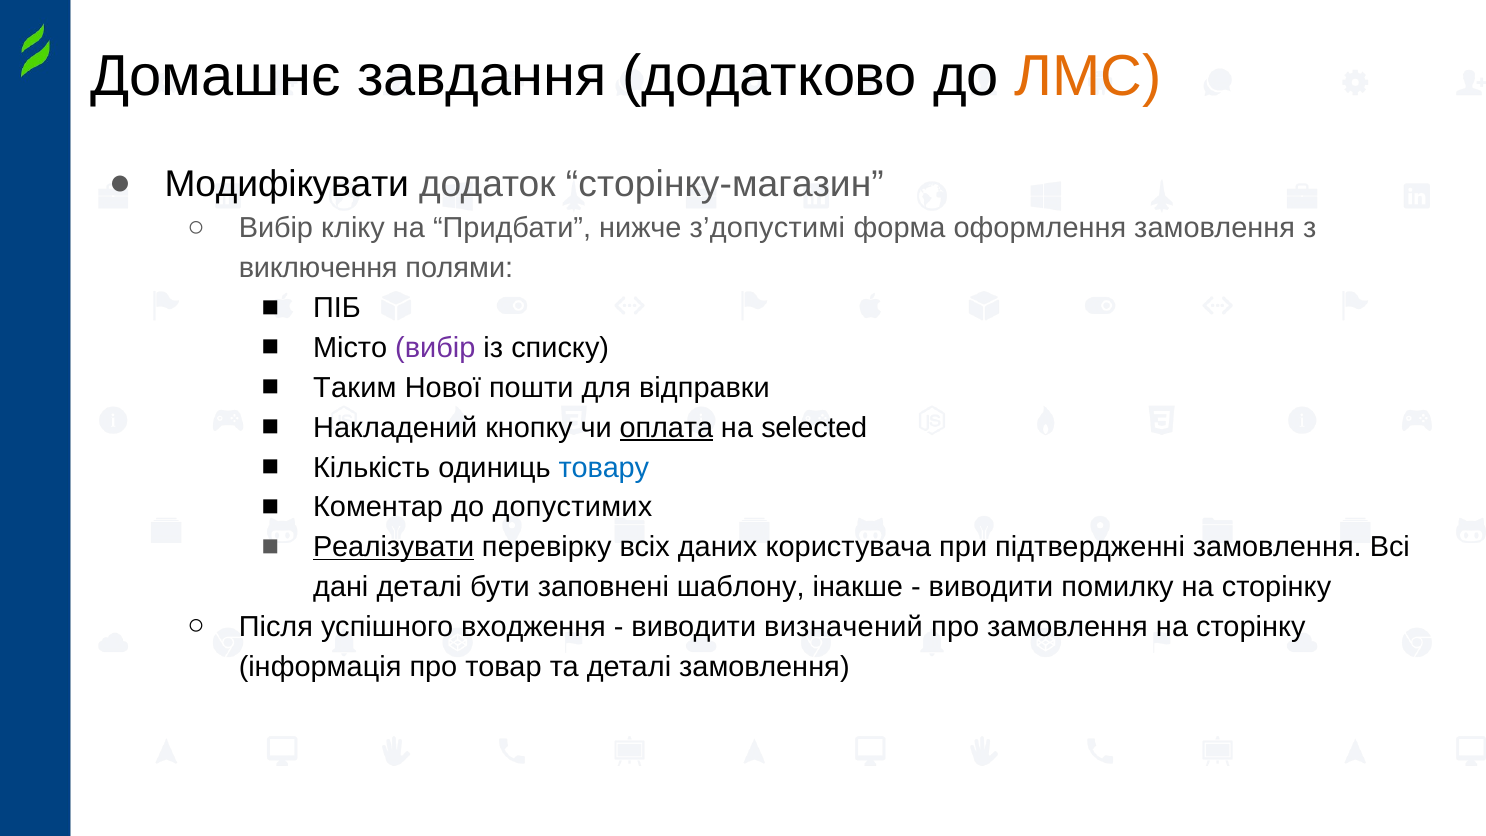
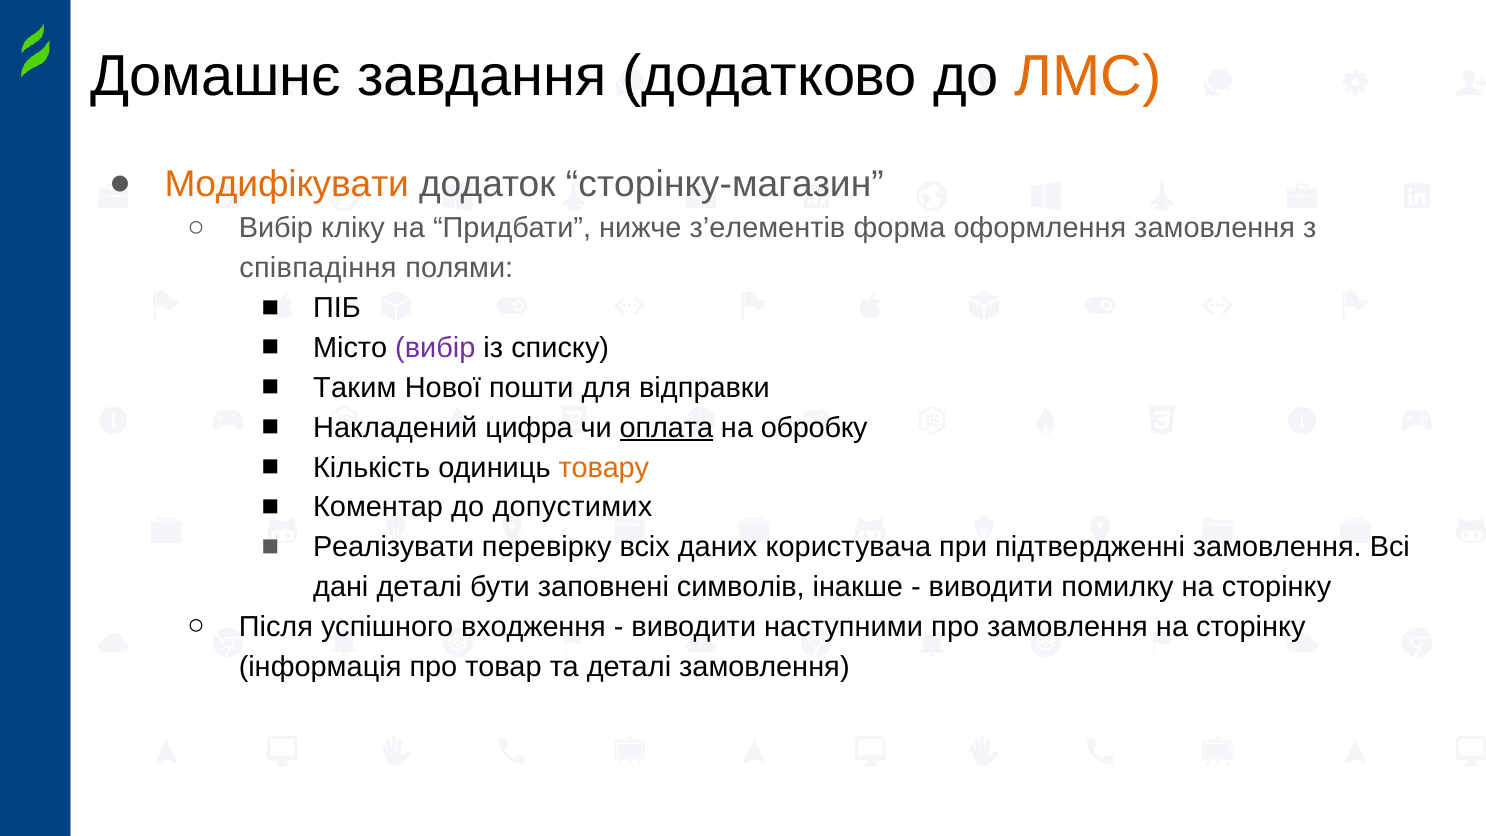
Модифікувати colour: black -> orange (287, 184)
з’допустимі: з’допустимі -> з’елементів (767, 228)
виключення: виключення -> співпадіння (318, 268)
кнопку: кнопку -> цифра (529, 428)
selected: selected -> обробку (814, 428)
товару colour: blue -> orange (604, 467)
Реалізувати underline: present -> none (394, 547)
шаблону: шаблону -> символів (741, 587)
визначений: визначений -> наступними (844, 627)
